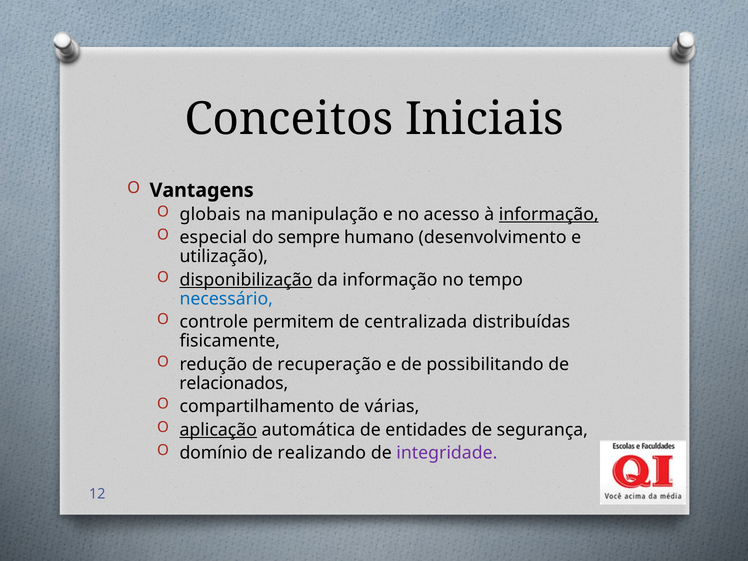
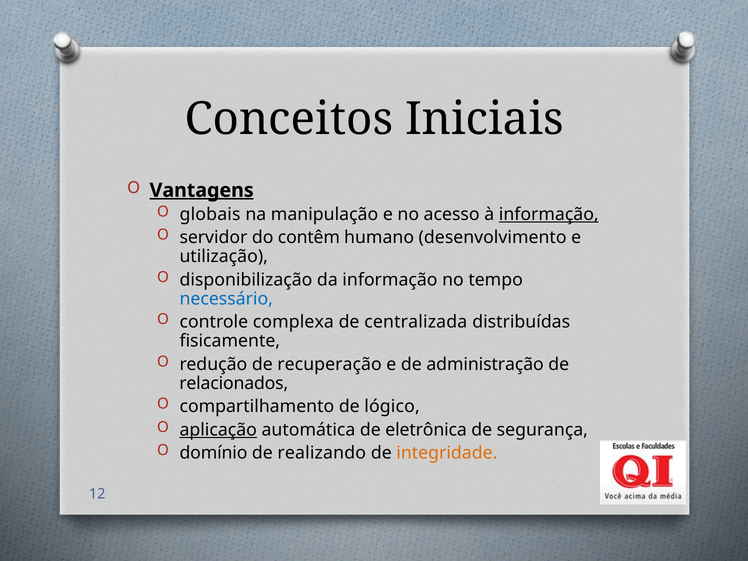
Vantagens underline: none -> present (202, 190)
especial: especial -> servidor (213, 238)
sempre: sempre -> contêm (309, 238)
disponibilização underline: present -> none (246, 280)
permitem: permitem -> complexa (293, 322)
possibilitando: possibilitando -> administração (485, 364)
várias: várias -> lógico (392, 407)
entidades: entidades -> eletrônica (426, 430)
integridade colour: purple -> orange (447, 453)
